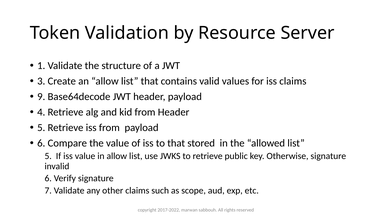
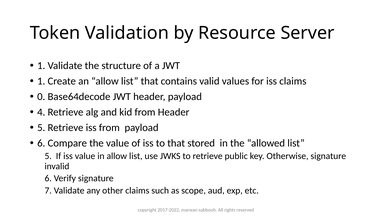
3: 3 -> 1 (41, 81)
9: 9 -> 0 (41, 97)
